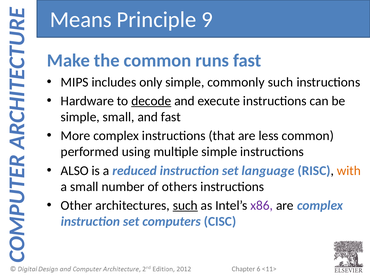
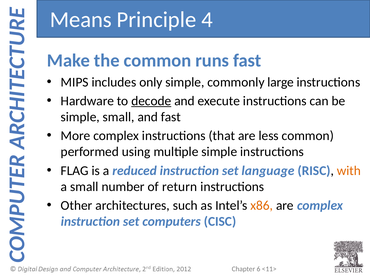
9: 9 -> 4 (207, 20)
commonly such: such -> large (281, 82)
ALSO: ALSO -> FLAG (75, 170)
others: others -> return (180, 186)
such underline: present -> none (185, 205)
x86 colour: purple -> orange (262, 205)
